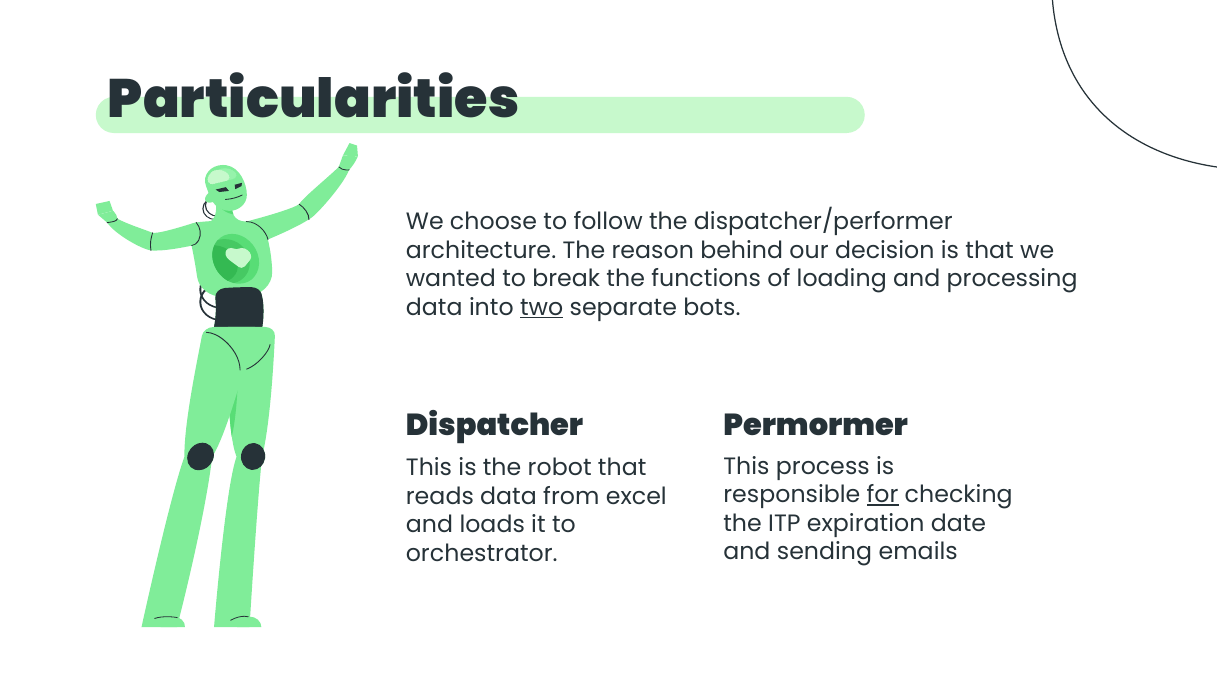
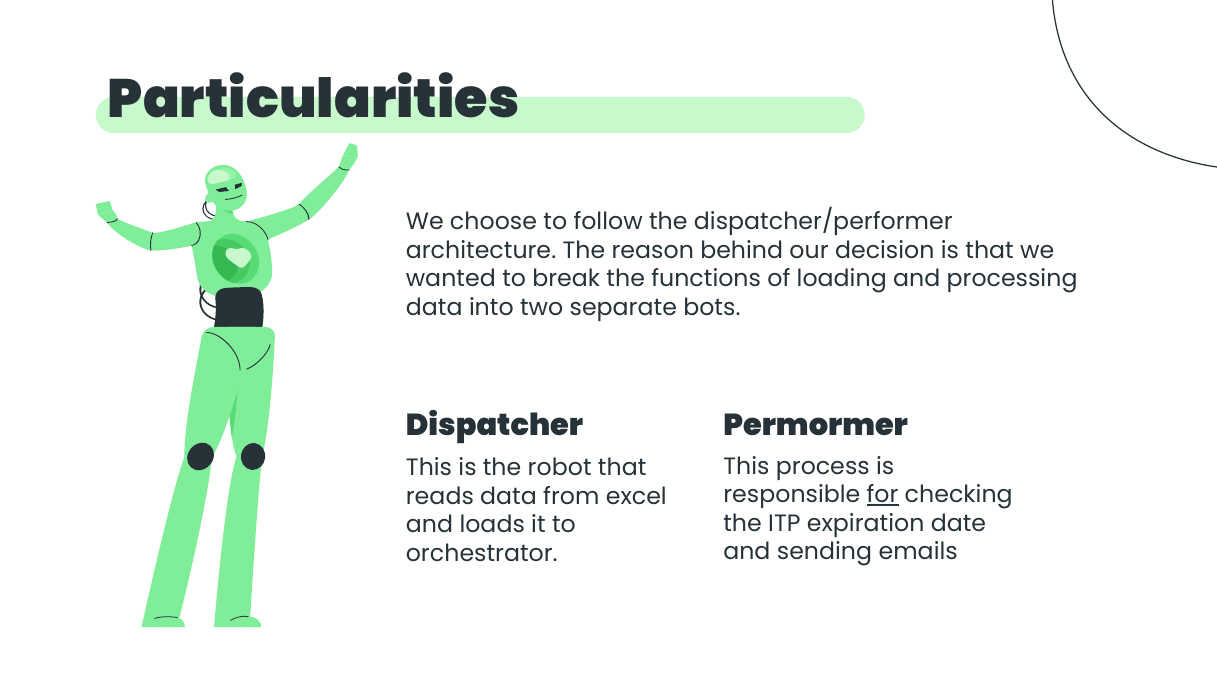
two underline: present -> none (542, 308)
